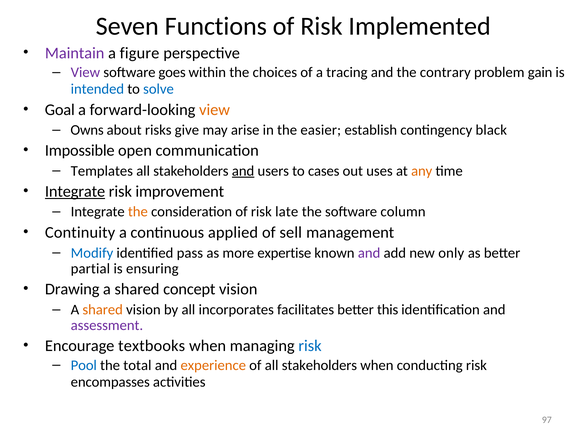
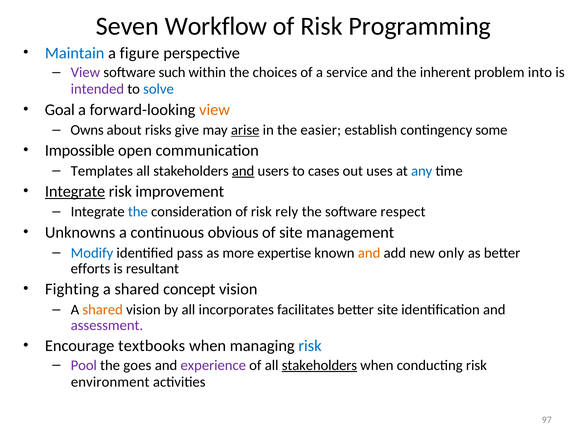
Functions: Functions -> Workflow (216, 26)
Implemented: Implemented -> Programming (420, 26)
Maintain colour: purple -> blue (75, 53)
goes: goes -> such (172, 72)
tracing: tracing -> service (347, 72)
contrary: contrary -> inherent (445, 72)
gain: gain -> into (540, 72)
intended colour: blue -> purple (97, 89)
arise underline: none -> present (245, 130)
black: black -> some (491, 130)
any colour: orange -> blue (422, 171)
the colour: orange -> blue (138, 212)
late: late -> rely (287, 212)
column: column -> respect (403, 212)
Continuity: Continuity -> Unknowns (80, 233)
applied: applied -> obvious (233, 233)
of sell: sell -> site (291, 233)
and colour: purple -> orange (369, 253)
partial: partial -> efforts (90, 269)
ensuring: ensuring -> resultant (152, 269)
Drawing: Drawing -> Fighting (72, 289)
better this: this -> site (388, 310)
Pool colour: blue -> purple (84, 365)
total: total -> goes (137, 365)
experience colour: orange -> purple (213, 365)
stakeholders underline: none -> present (319, 365)
encompasses: encompasses -> environment (110, 382)
